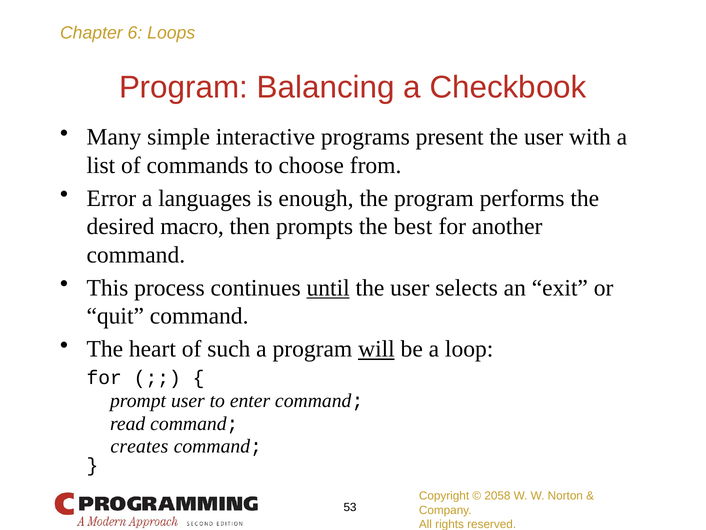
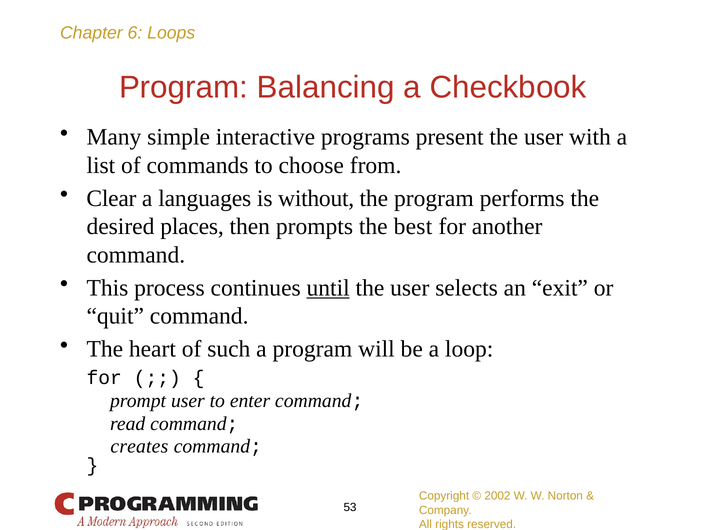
Error: Error -> Clear (111, 198)
enough: enough -> without (316, 198)
macro: macro -> places (192, 226)
will underline: present -> none (376, 349)
2058: 2058 -> 2002 (497, 496)
